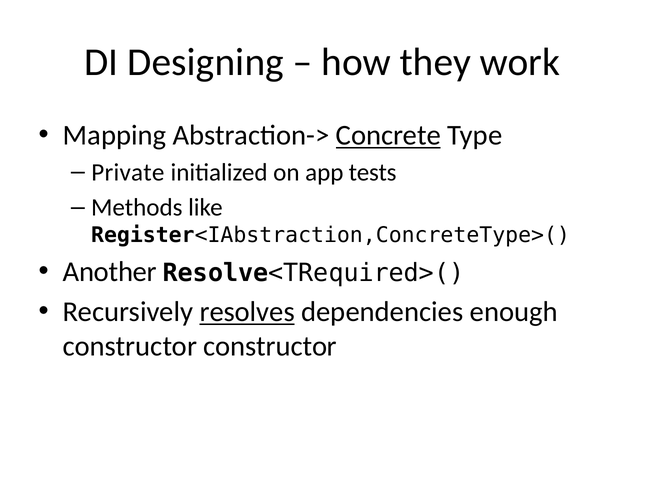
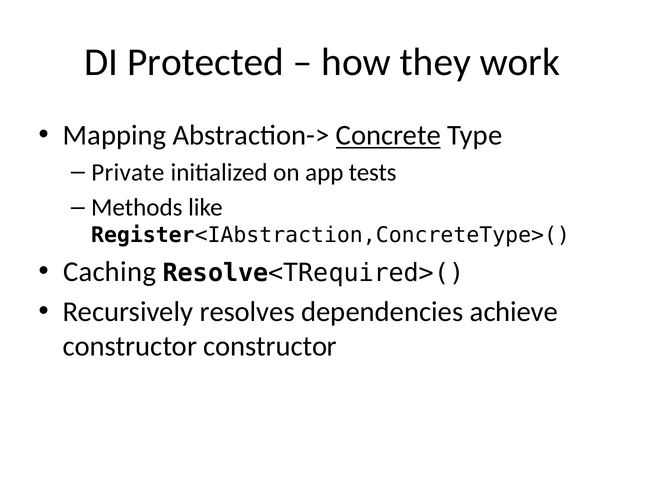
Designing: Designing -> Protected (206, 62)
Another: Another -> Caching (109, 272)
resolves underline: present -> none (247, 312)
enough: enough -> achieve (514, 312)
